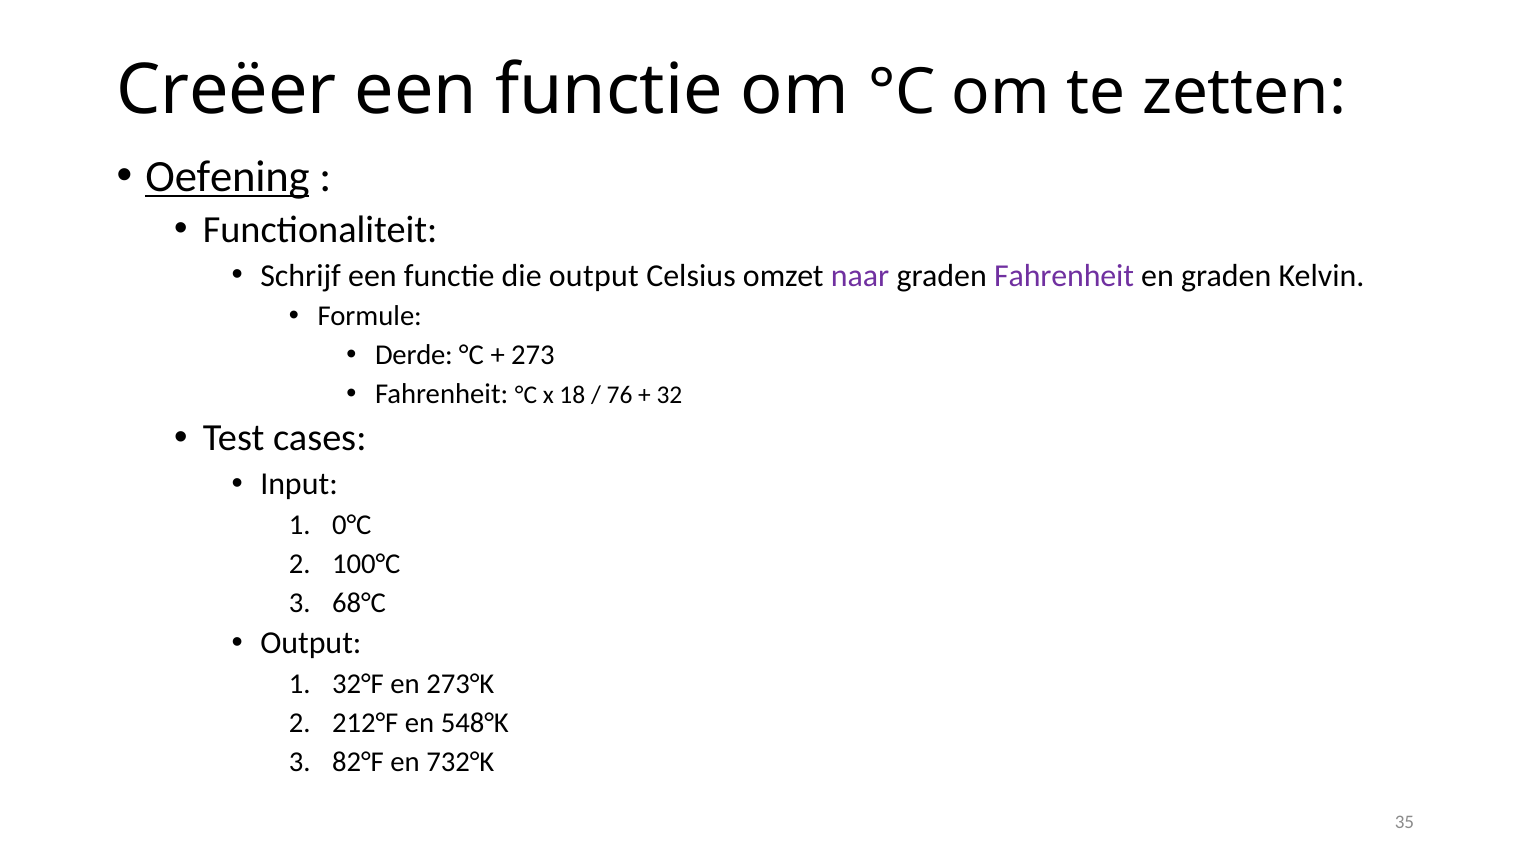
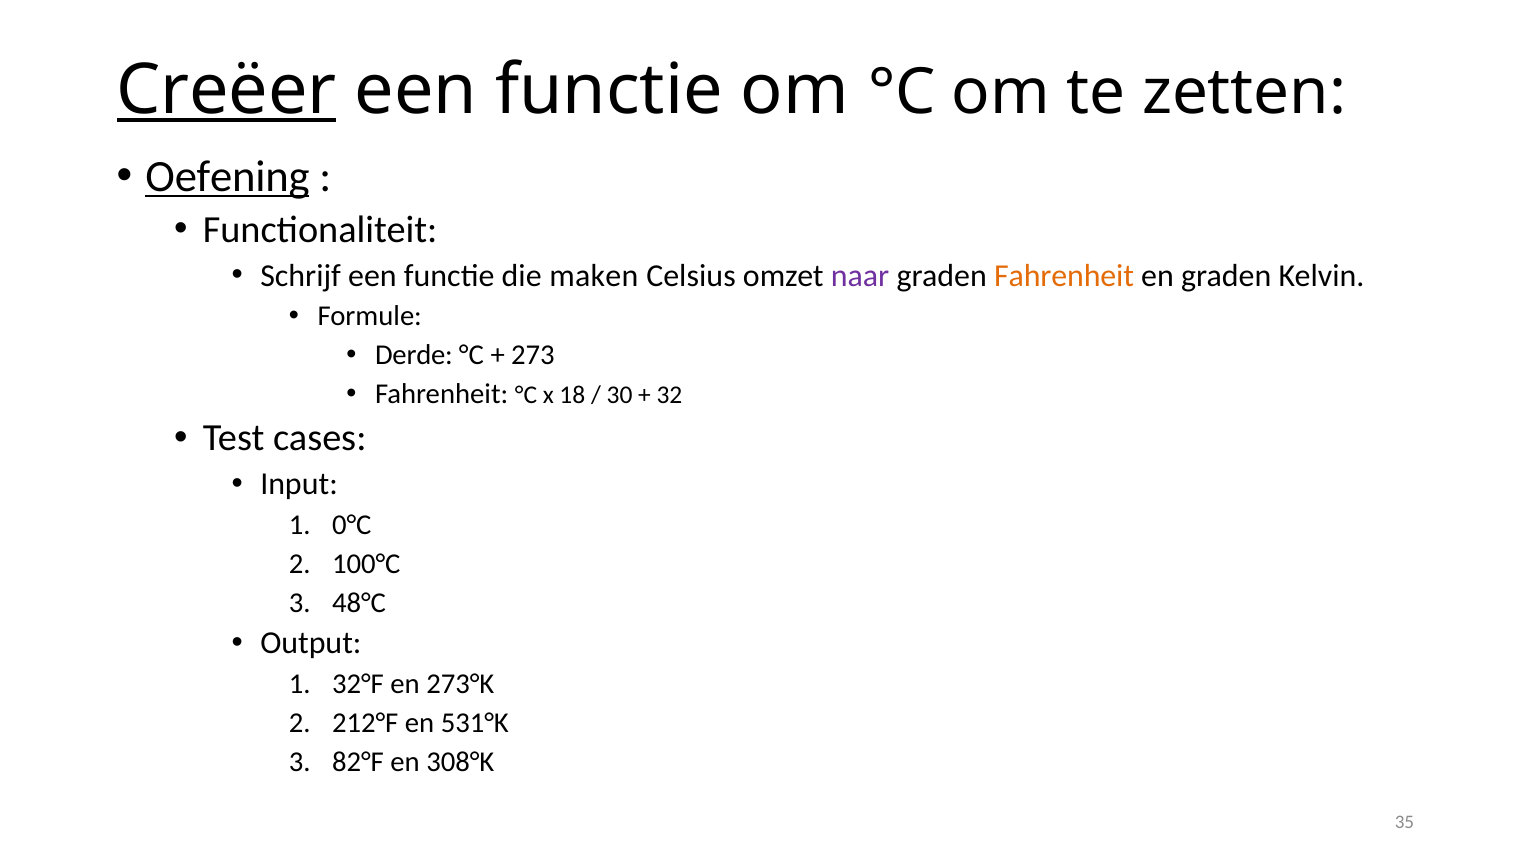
Creëer underline: none -> present (227, 90)
die output: output -> maken (594, 276)
Fahrenheit colour: purple -> orange (1064, 276)
76: 76 -> 30 (620, 395)
68°C: 68°C -> 48°C (359, 603)
548°K: 548°K -> 531°K (475, 723)
732°K: 732°K -> 308°K (460, 762)
